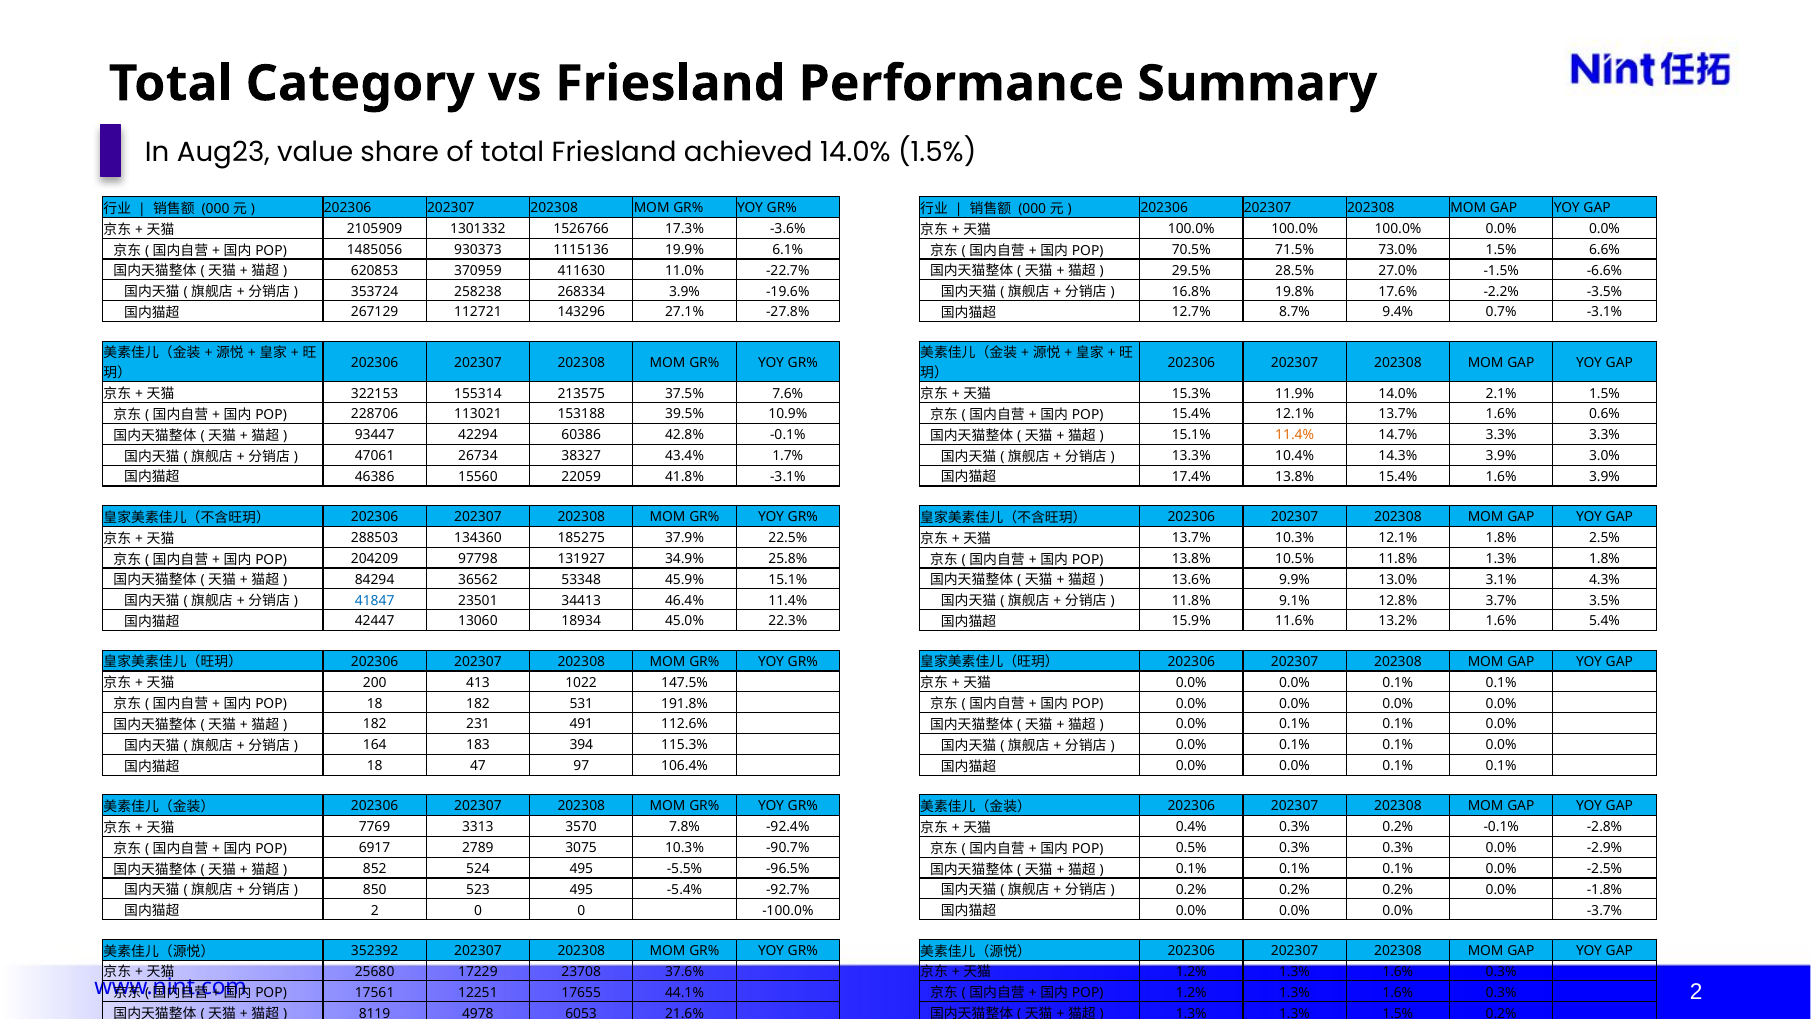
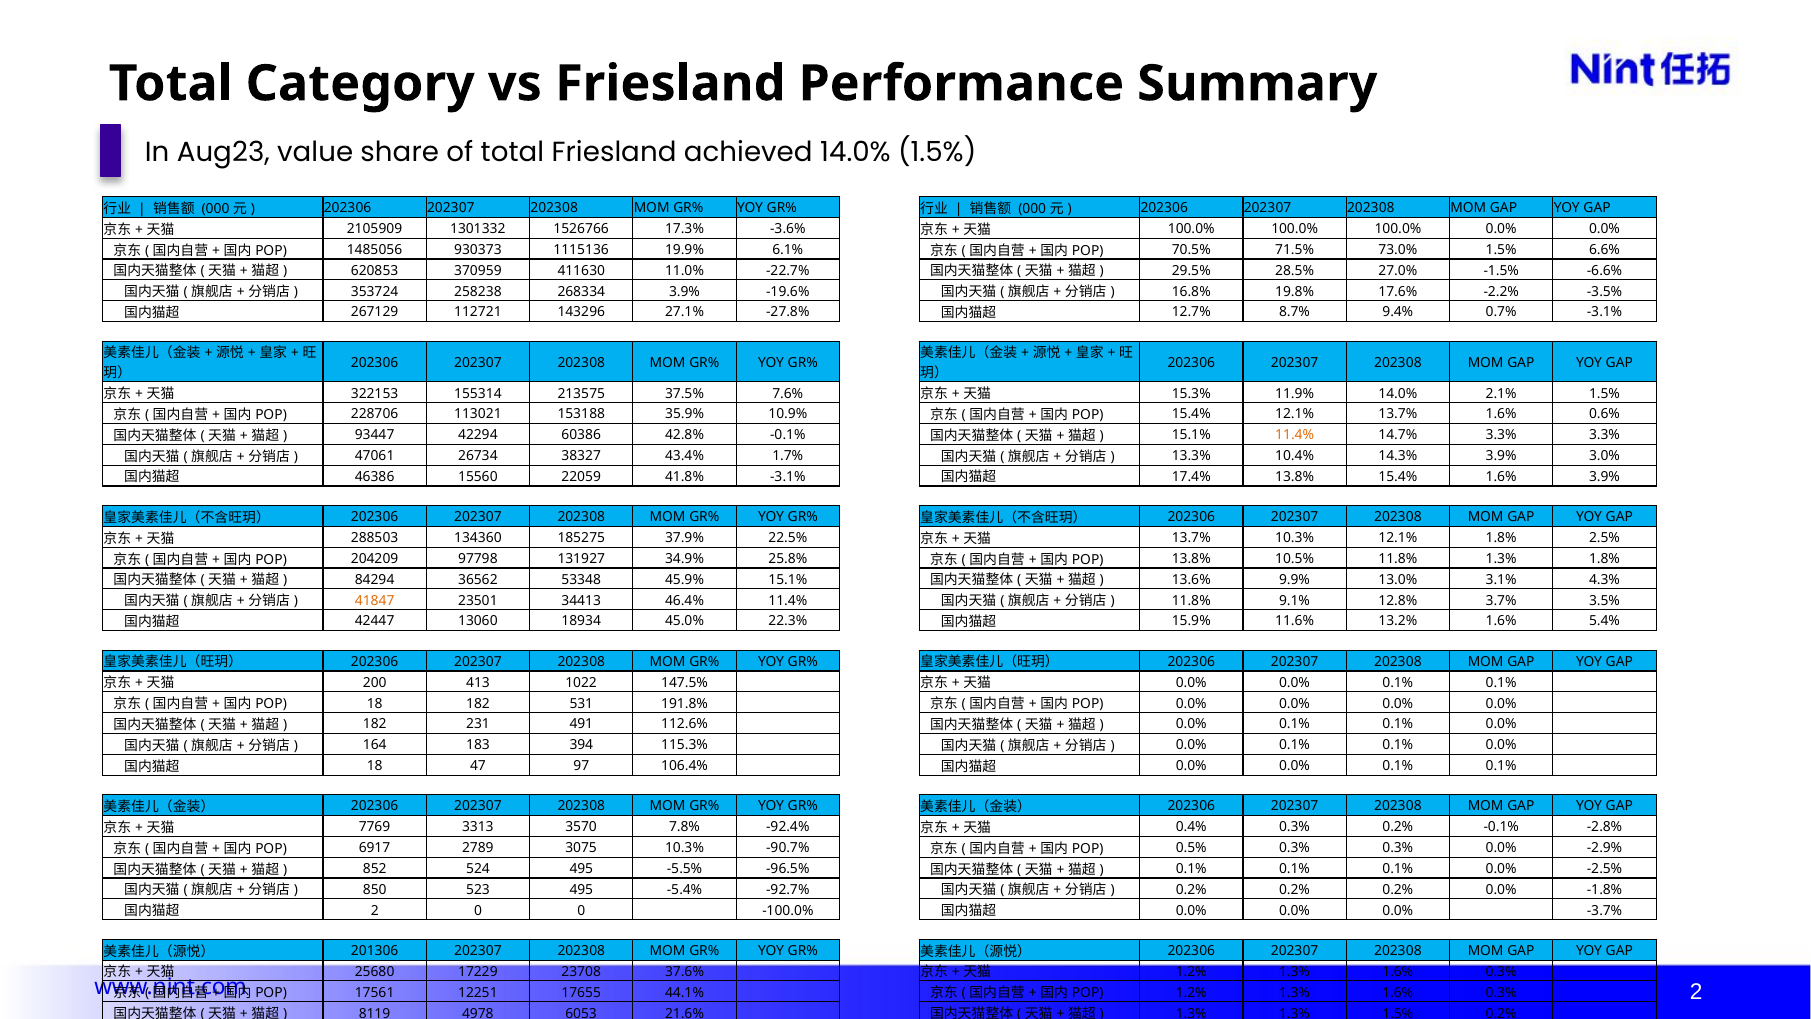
39.5%: 39.5% -> 35.9% (685, 414)
41847 colour: blue -> orange (375, 600)
352392: 352392 -> 201306 (375, 951)
